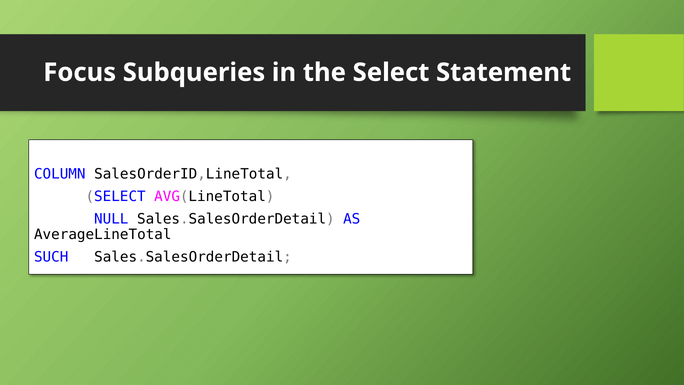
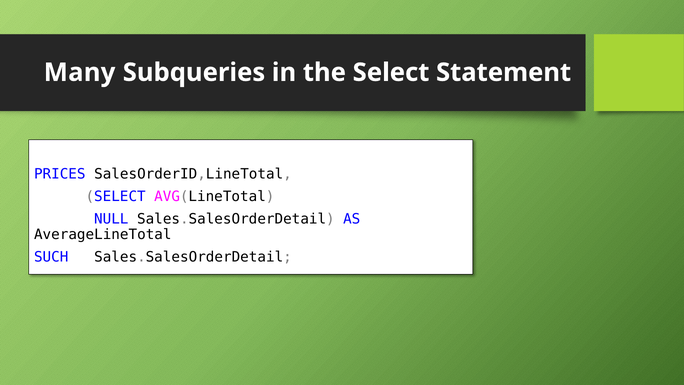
Focus: Focus -> Many (80, 72)
COLUMN: COLUMN -> PRICES (60, 174)
